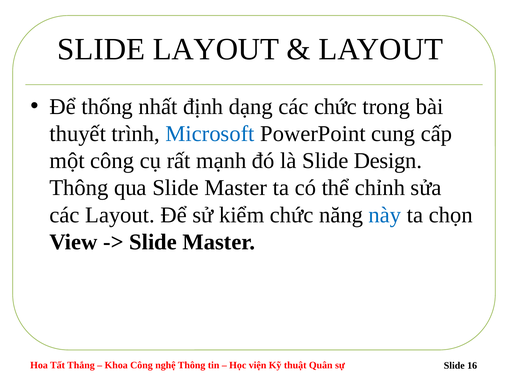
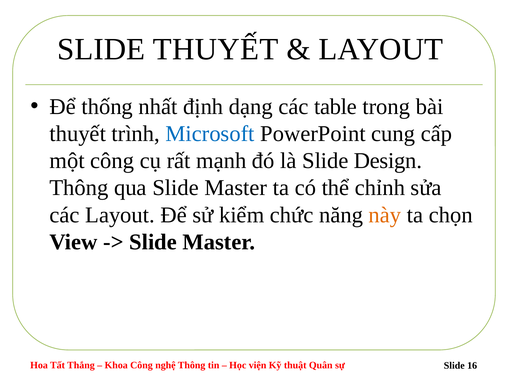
SLIDE LAYOUT: LAYOUT -> THUYẾT (216, 49)
các chức: chức -> table (336, 107)
này colour: blue -> orange (385, 215)
